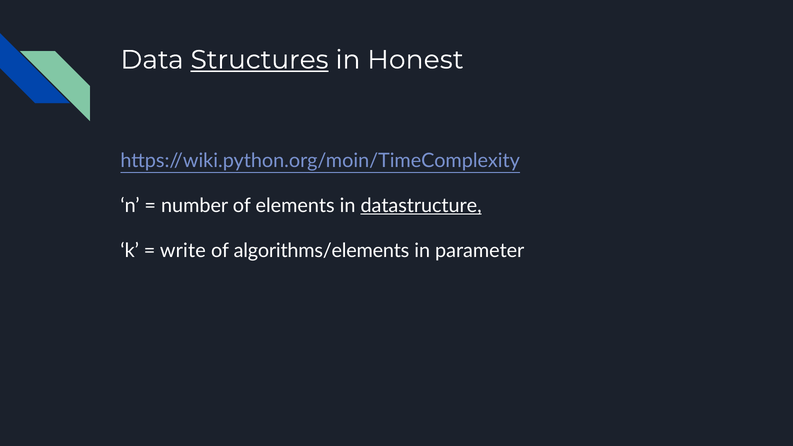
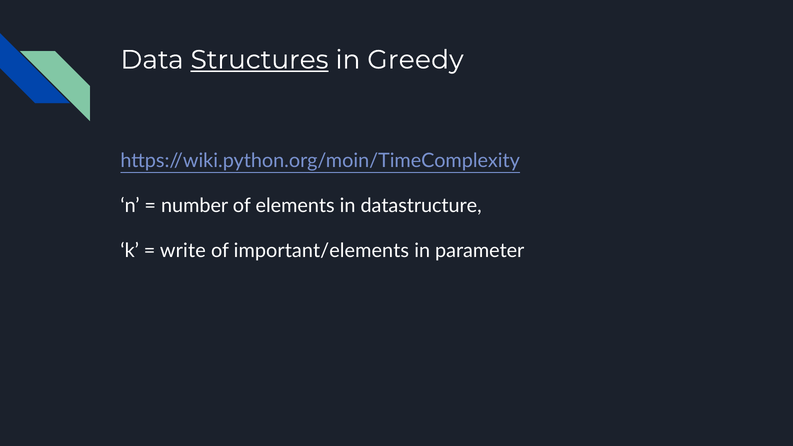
Honest: Honest -> Greedy (415, 60)
datastructure underline: present -> none (421, 206)
algorithms/elements: algorithms/elements -> important/elements (321, 251)
